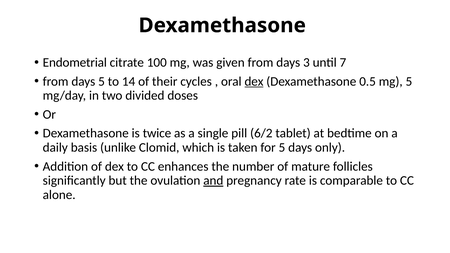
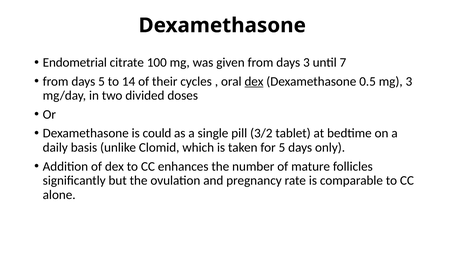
mg 5: 5 -> 3 (409, 81)
twice: twice -> could (157, 133)
6/2: 6/2 -> 3/2 (261, 133)
and underline: present -> none (213, 181)
